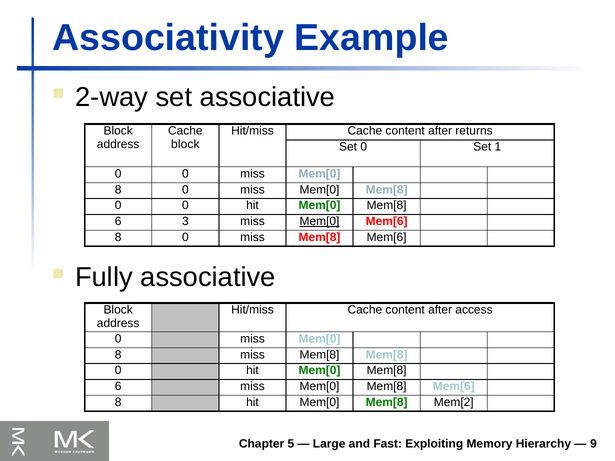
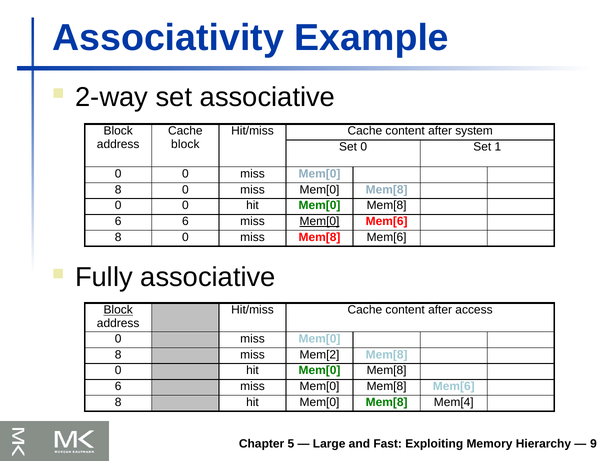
returns: returns -> system (474, 131)
6 3: 3 -> 6 (185, 222)
Block underline: none -> present (118, 310)
8 miss Mem[8: Mem[8 -> Mem[2 (319, 355)
Mem[2: Mem[2 -> Mem[4 (454, 403)
